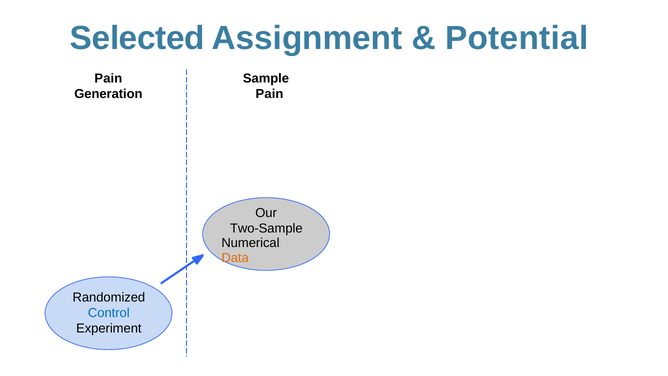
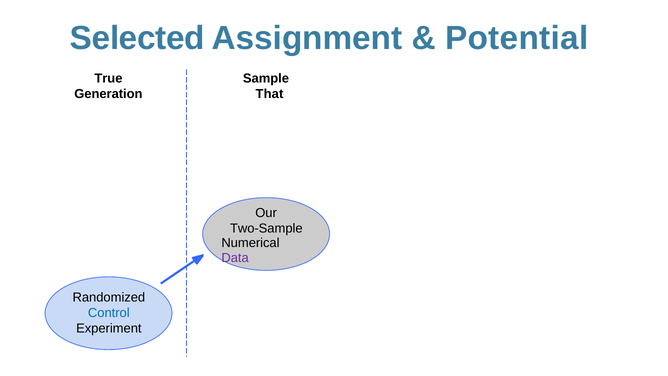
Pain: Pain -> True (108, 78)
Pain: Pain -> That (270, 94)
Data colour: orange -> purple (235, 258)
